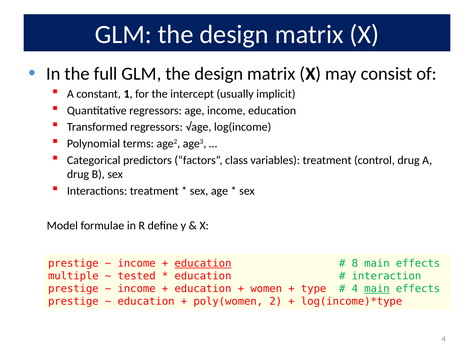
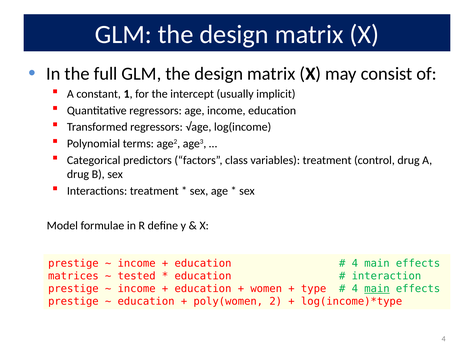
education underline: present -> none (203, 264)
8: 8 -> 4 (355, 264)
multiple: multiple -> matrices (73, 276)
